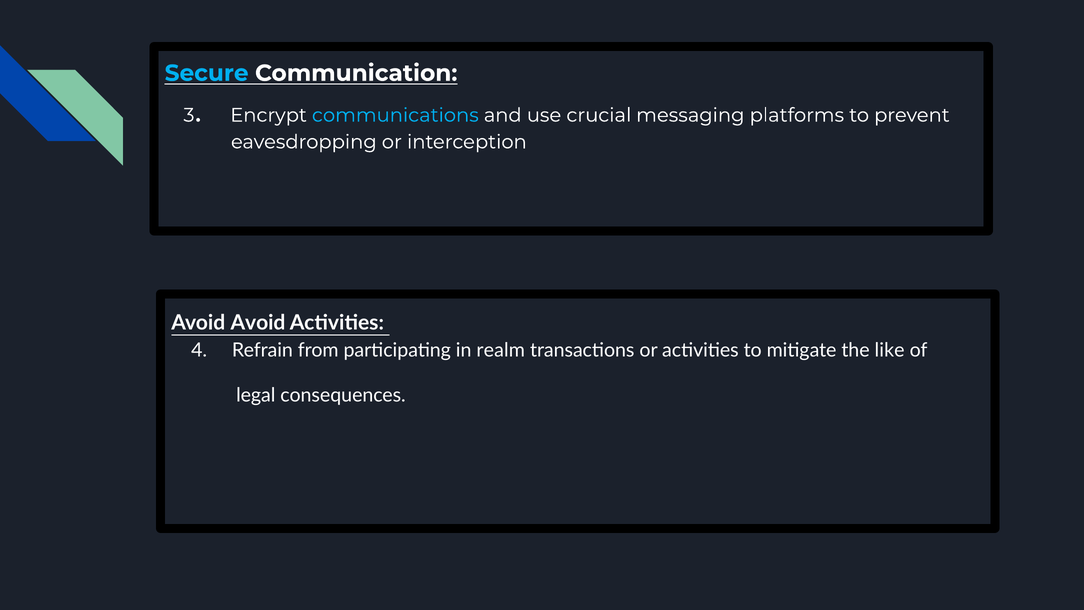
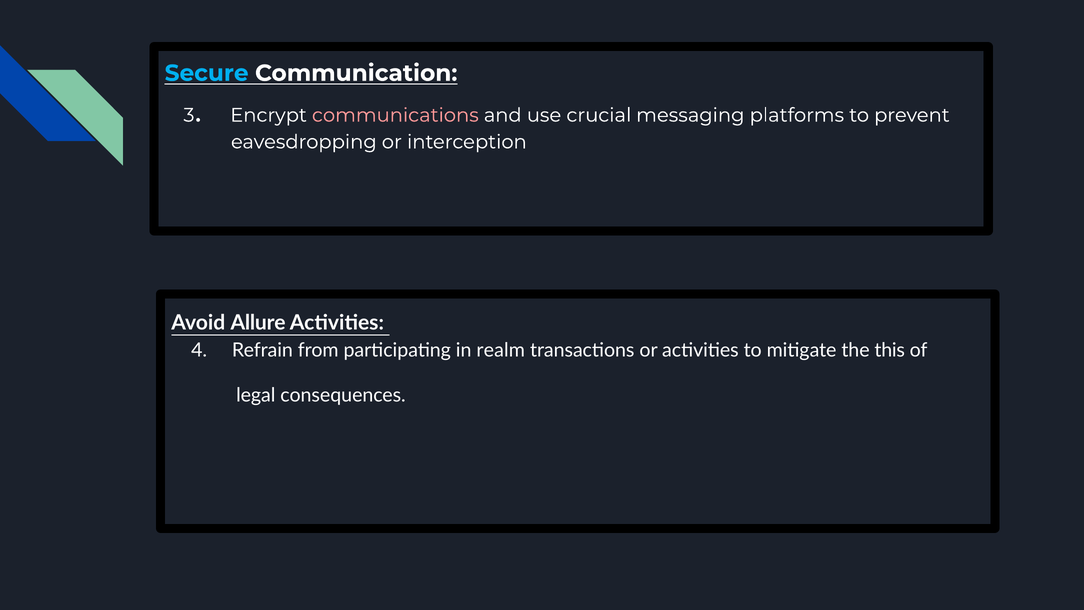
communications colour: light blue -> pink (395, 115)
Avoid Avoid: Avoid -> Allure (258, 323)
like: like -> this (890, 350)
